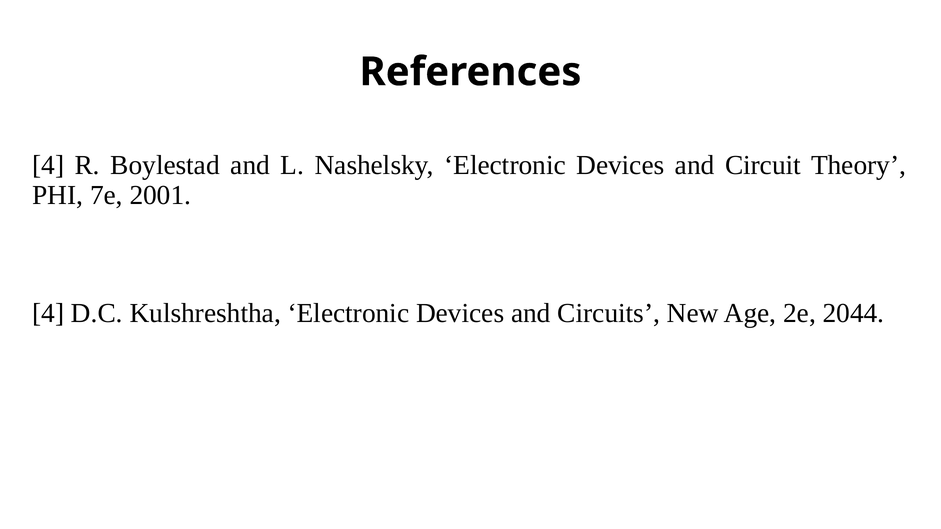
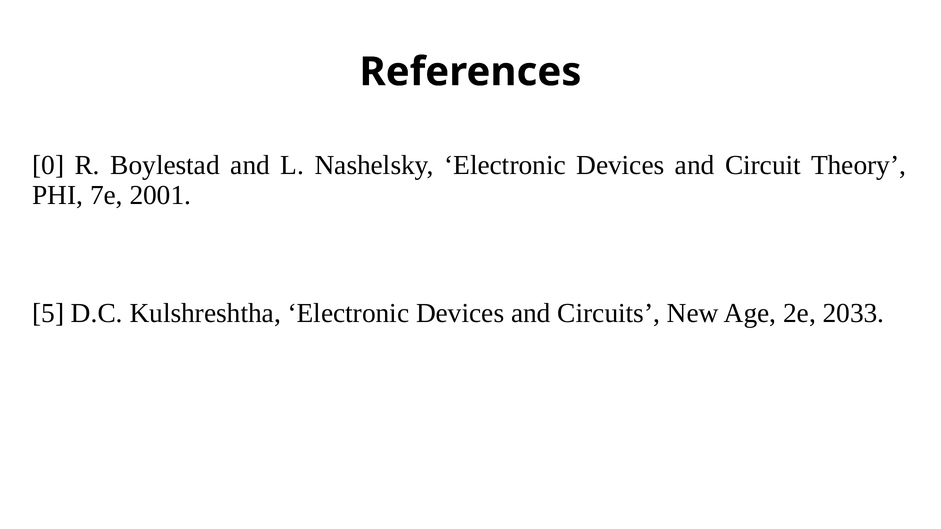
4: 4 -> 0 (48, 165)
4: 4 -> 5 (48, 313)
2044: 2044 -> 2033 (854, 313)
